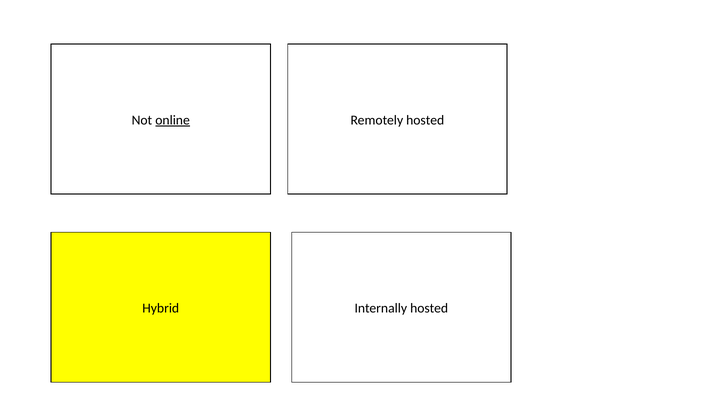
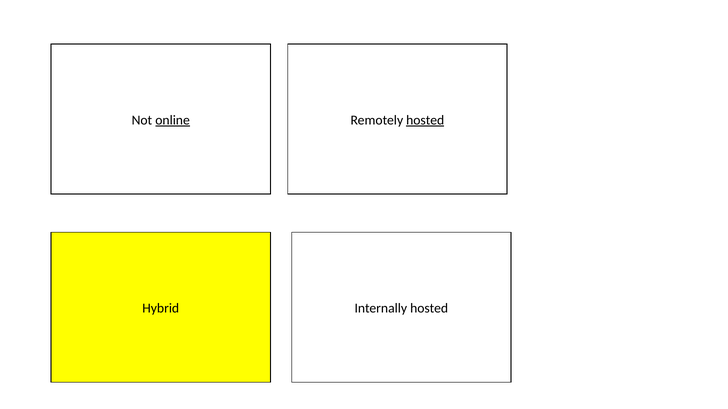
hosted underline: none -> present (425, 120)
